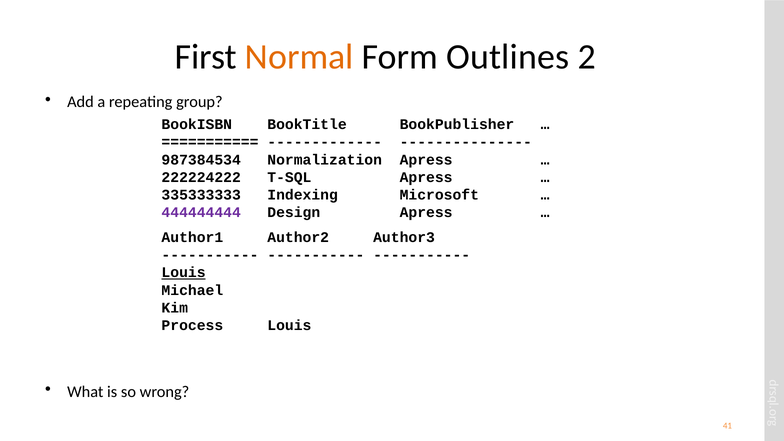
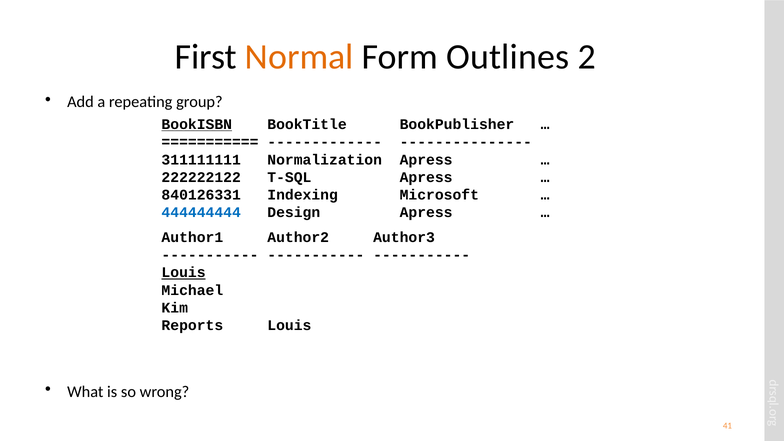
BookISBN underline: none -> present (197, 124)
987384534: 987384534 -> 311111111 (201, 160)
222224222: 222224222 -> 222222122 (201, 177)
335333333: 335333333 -> 840126331 (201, 195)
444444444 colour: purple -> blue (201, 213)
Process: Process -> Reports (192, 326)
